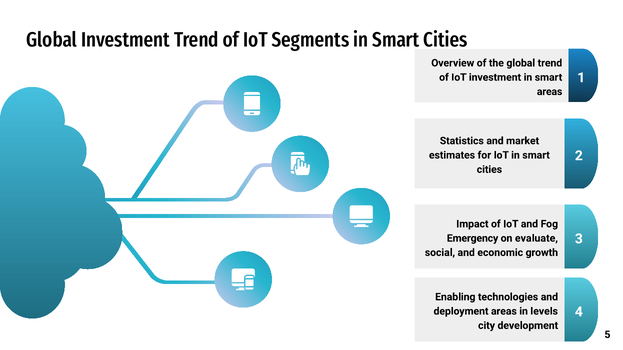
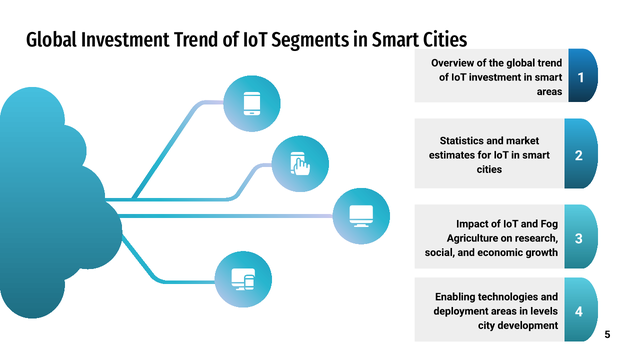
Emergency: Emergency -> Agriculture (473, 239)
evaluate: evaluate -> research (537, 239)
